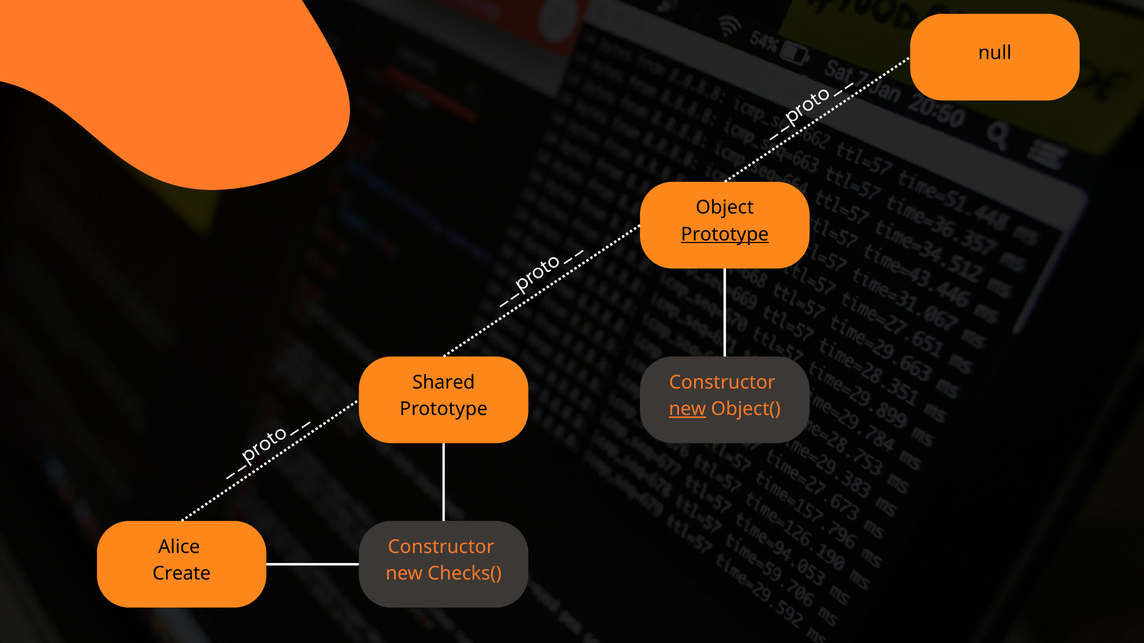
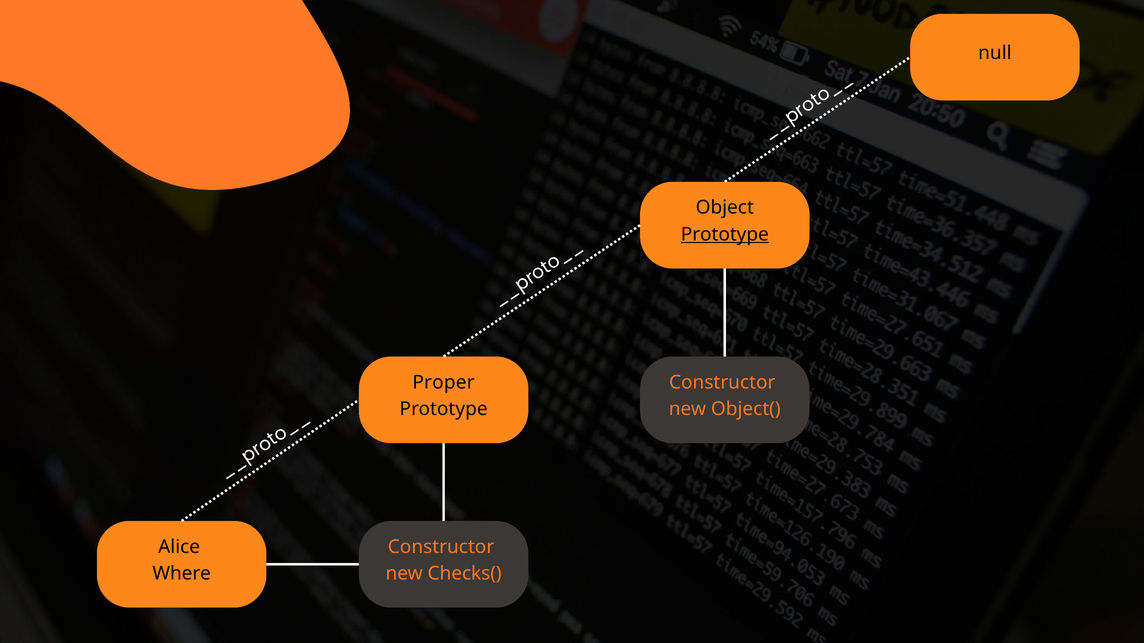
Shared: Shared -> Proper (444, 383)
new underline: present -> none (687, 409)
Create: Create -> Where (182, 574)
